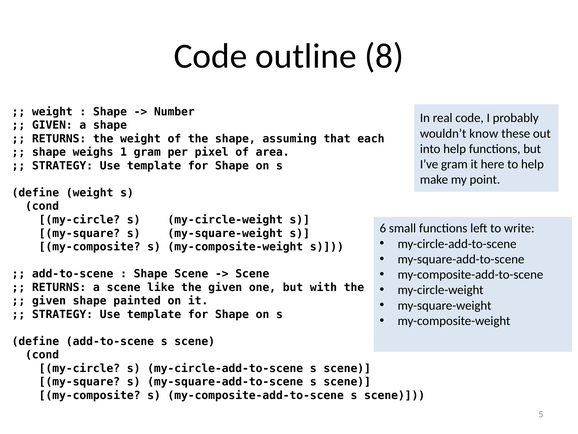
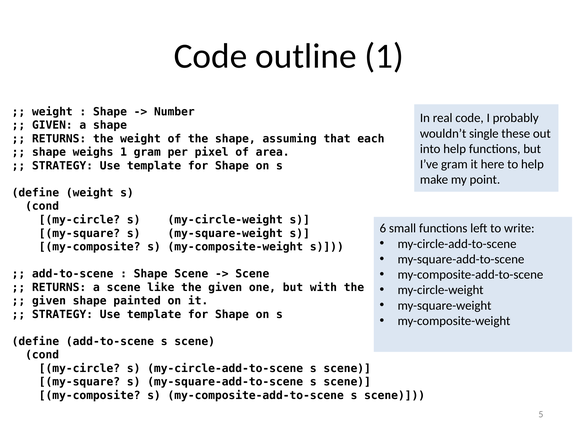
outline 8: 8 -> 1 (384, 56)
know: know -> single (484, 133)
